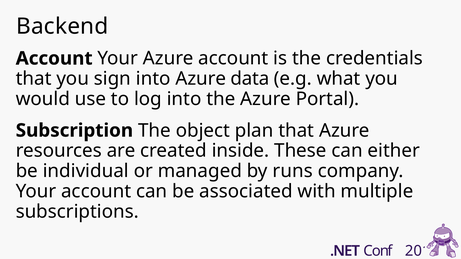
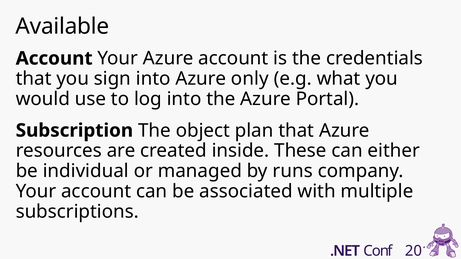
Backend: Backend -> Available (62, 26)
data: data -> only (250, 79)
